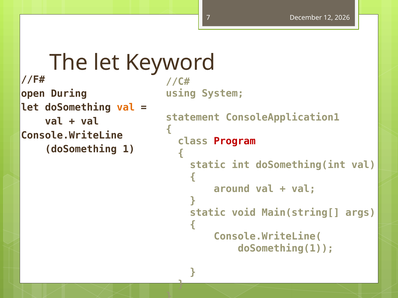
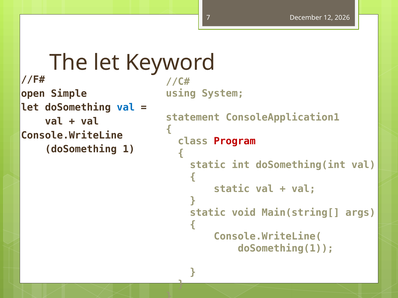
During: During -> Simple (69, 94)
val colour: orange -> blue (126, 108)
around: around -> static (232, 189)
